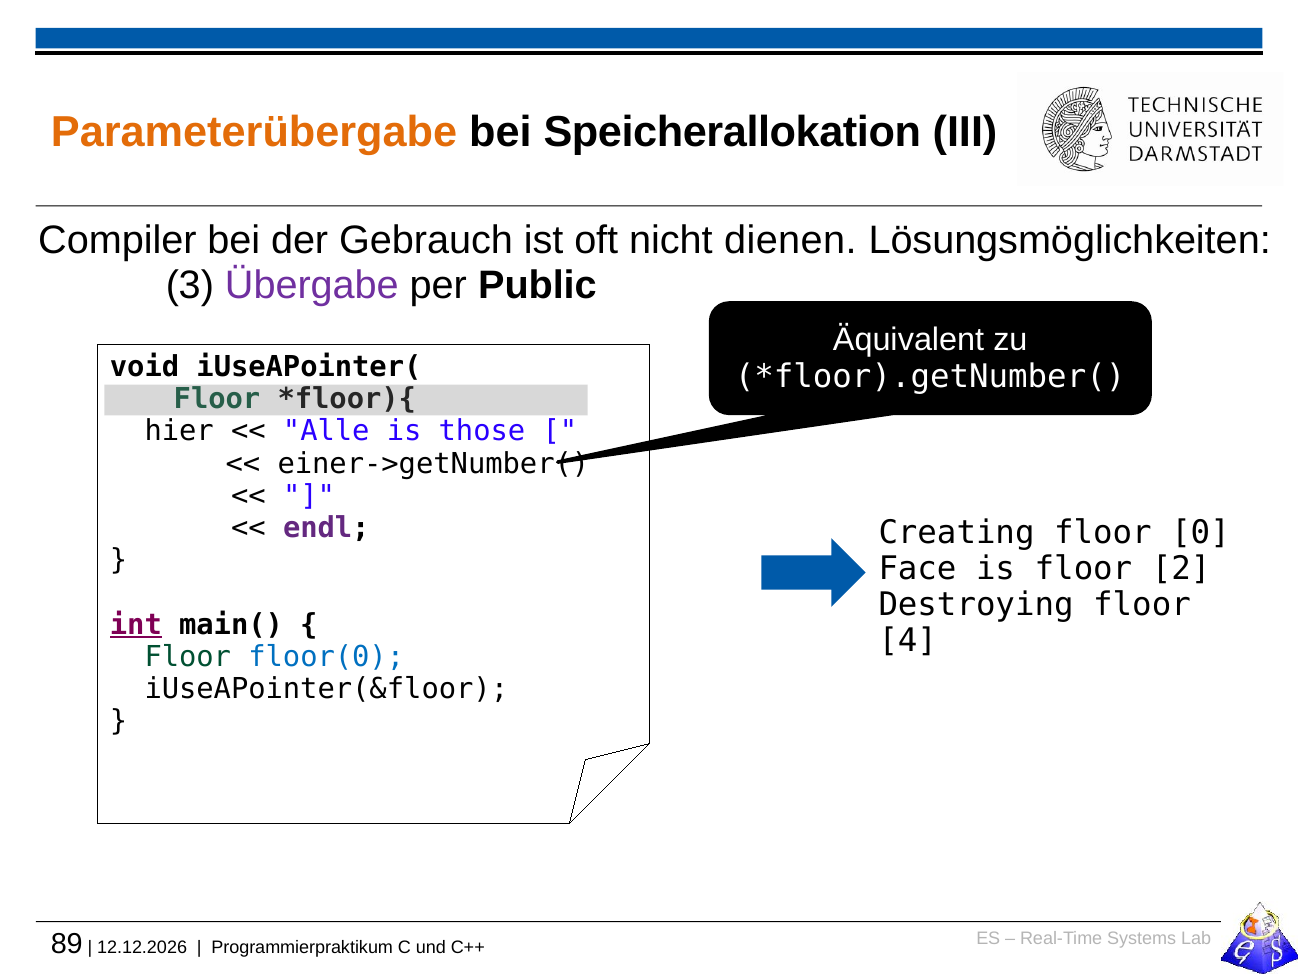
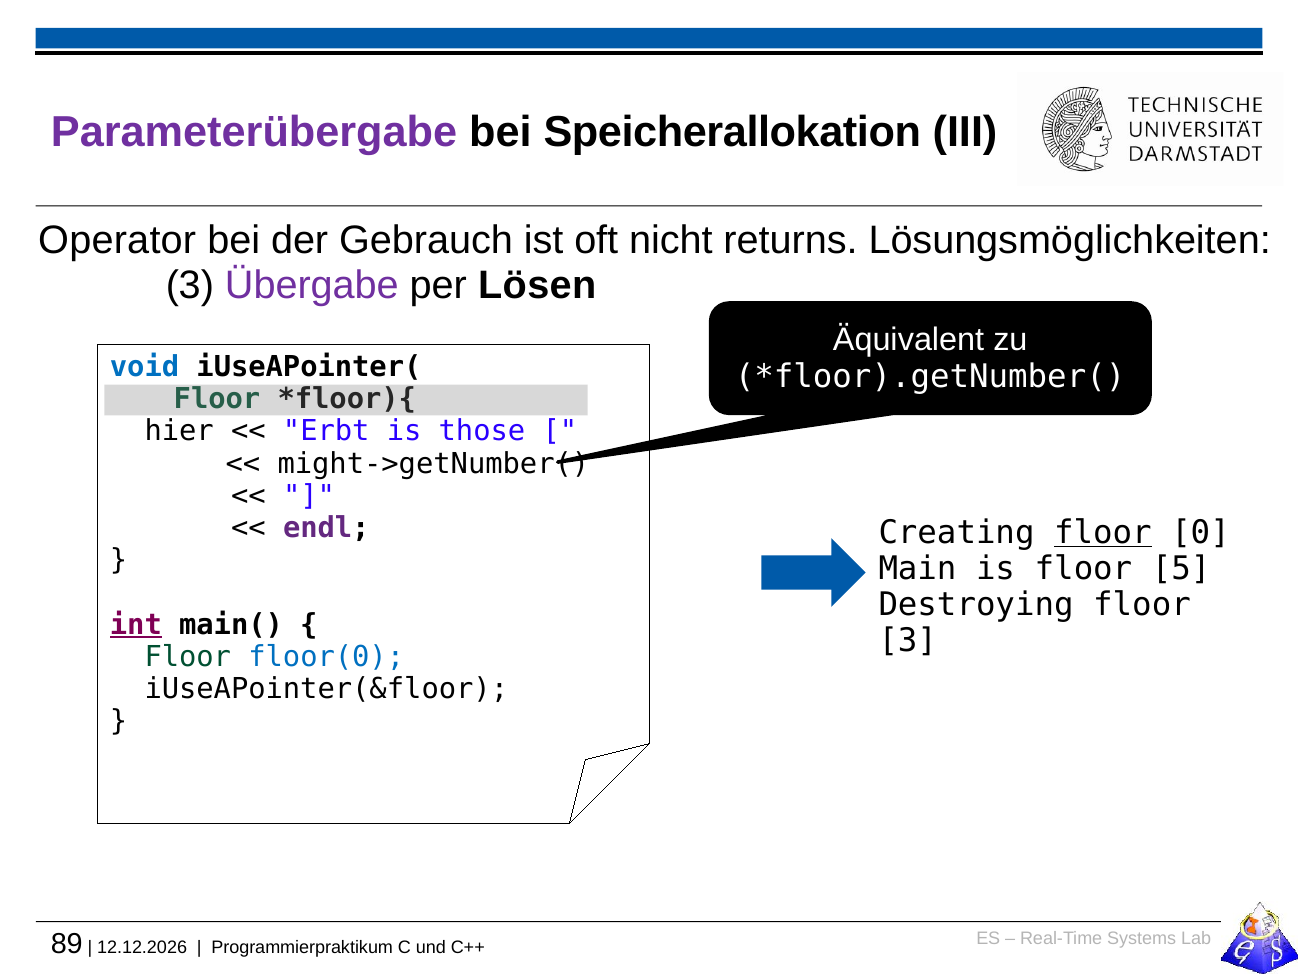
Parameterübergabe colour: orange -> purple (254, 132)
Compiler: Compiler -> Operator (117, 241)
dienen: dienen -> returns (791, 241)
Public: Public -> Lösen (537, 285)
void colour: black -> blue (145, 367)
Alle: Alle -> Erbt (326, 431)
einer->getNumber(: einer->getNumber( -> might->getNumber( (433, 463)
floor underline: none -> present (1103, 532)
Face: Face -> Main (917, 568)
2: 2 -> 5 (1181, 568)
4: 4 -> 3 (908, 641)
